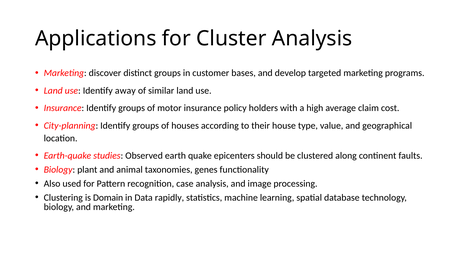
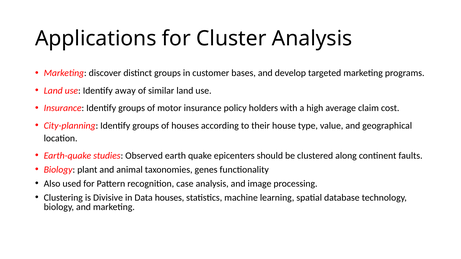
Domain: Domain -> Divisive (108, 198)
Data rapidly: rapidly -> houses (170, 198)
